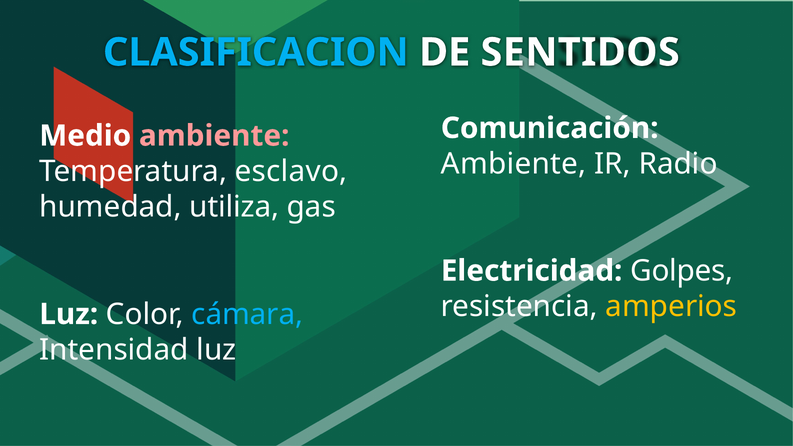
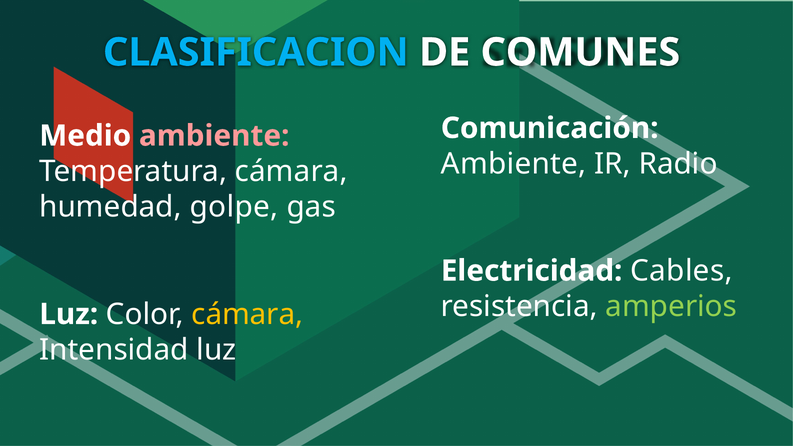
SENTIDOS: SENTIDOS -> COMUNES (580, 52)
Temperatura esclavo: esclavo -> cámara (291, 172)
utiliza: utiliza -> golpe (234, 207)
Golpes: Golpes -> Cables (681, 271)
amperios colour: yellow -> light green (671, 307)
cámara colour: light blue -> yellow (247, 314)
